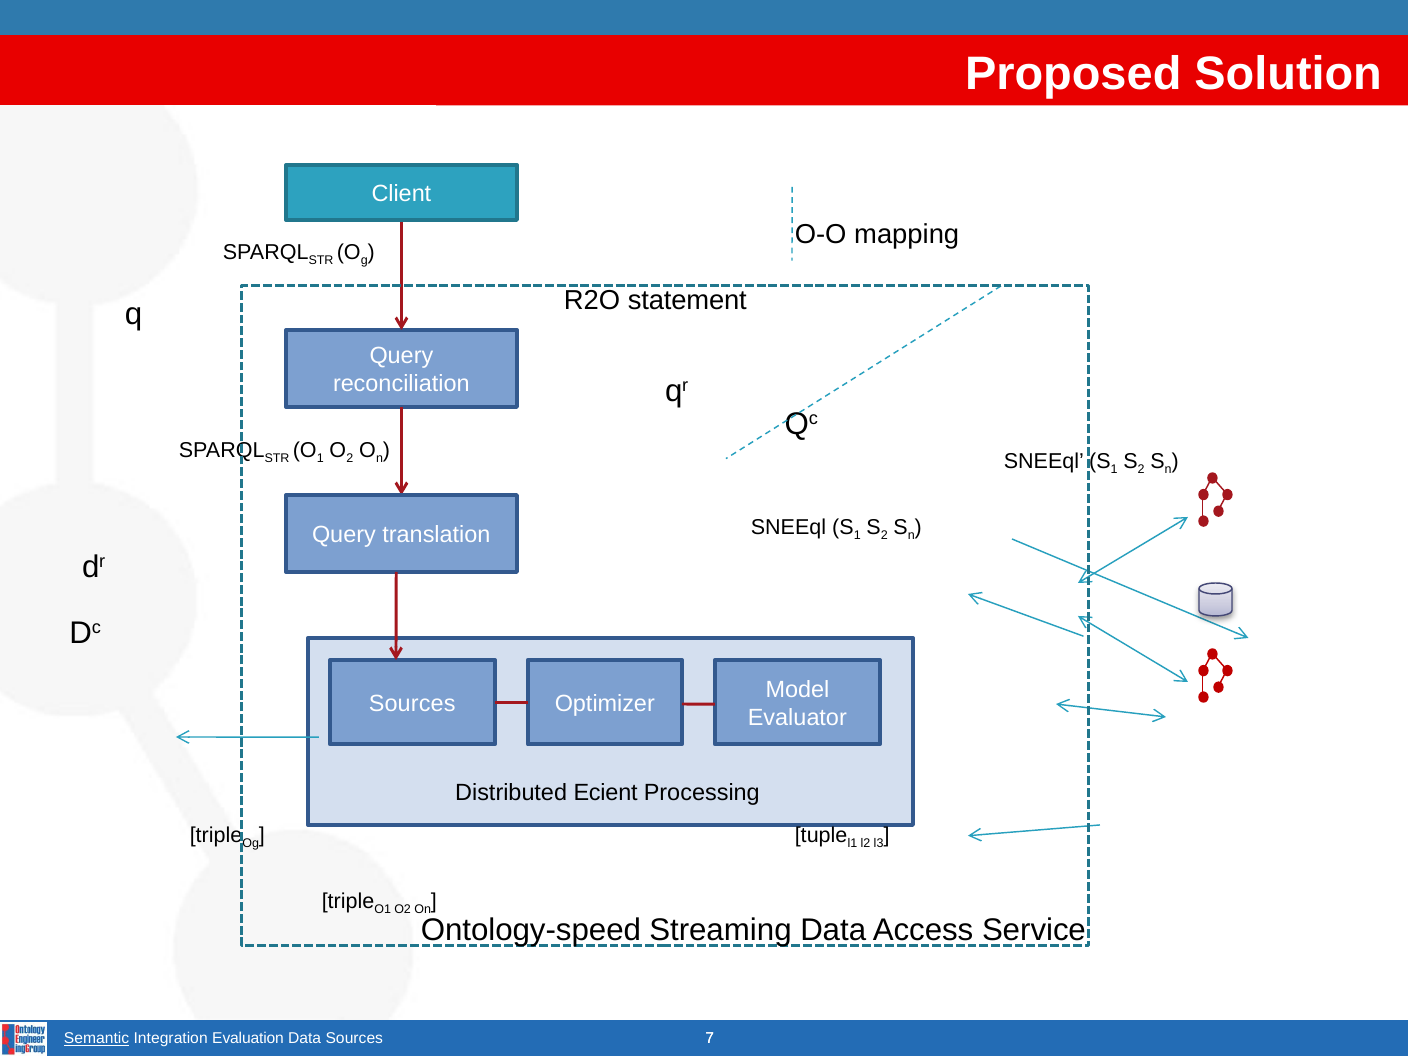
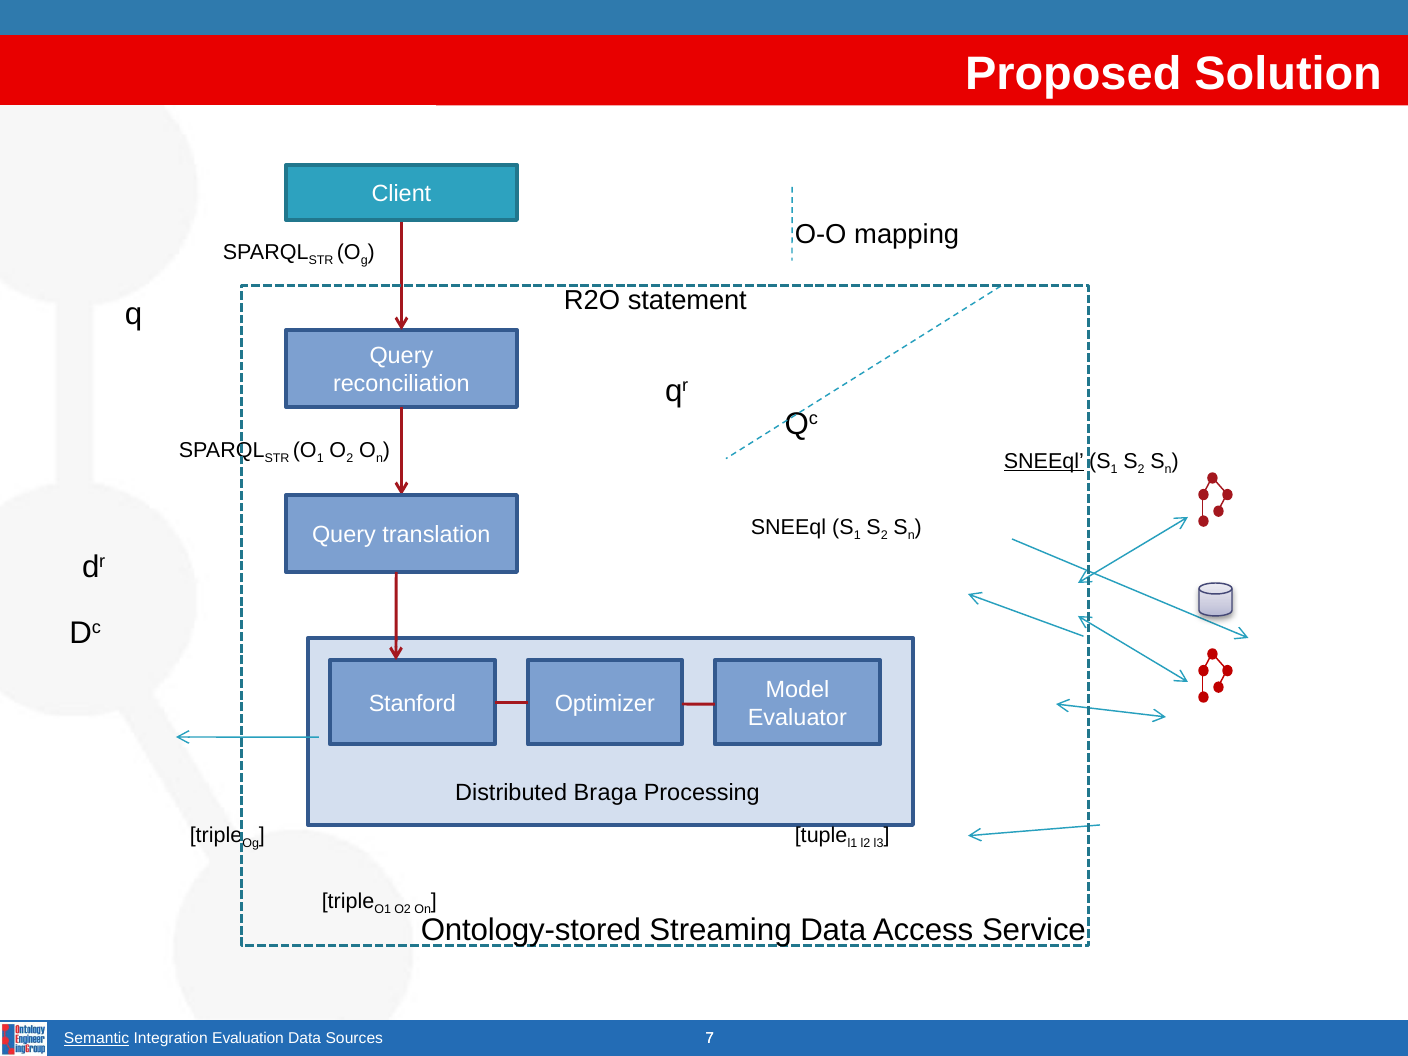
SNEEql underline: none -> present (1044, 461)
Sources: Sources -> Stanford (412, 704)
Ecient: Ecient -> Braga (605, 793)
Ontology-speed: Ontology-speed -> Ontology-stored (531, 930)
